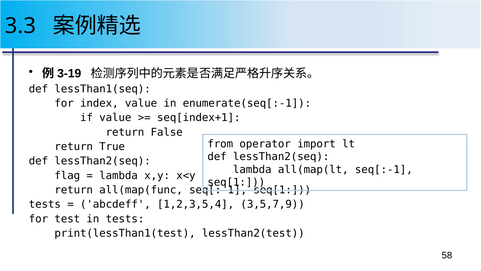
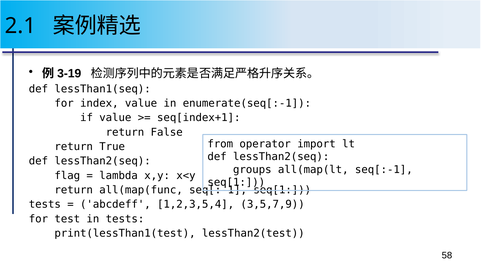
3.3: 3.3 -> 2.1 (21, 26)
lambda: lambda -> groups (252, 169)
